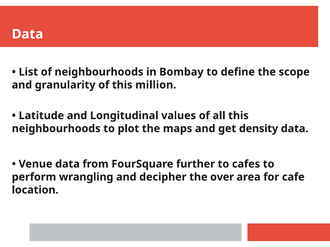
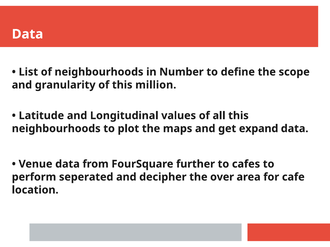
Bombay: Bombay -> Number (181, 72)
density: density -> expand (259, 129)
wrangling: wrangling -> seperated (86, 177)
